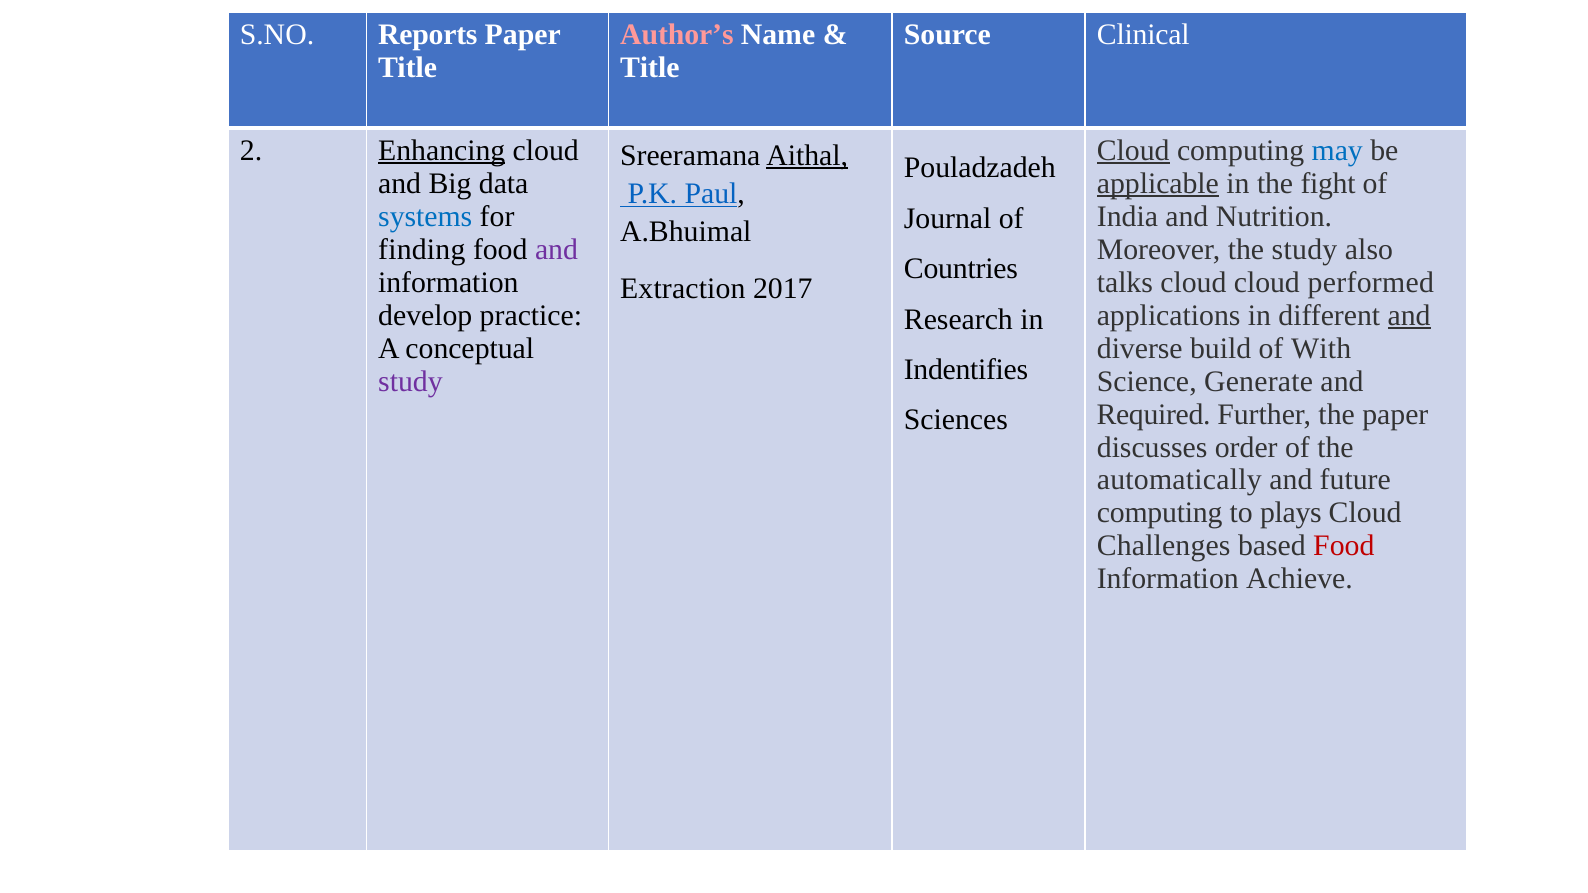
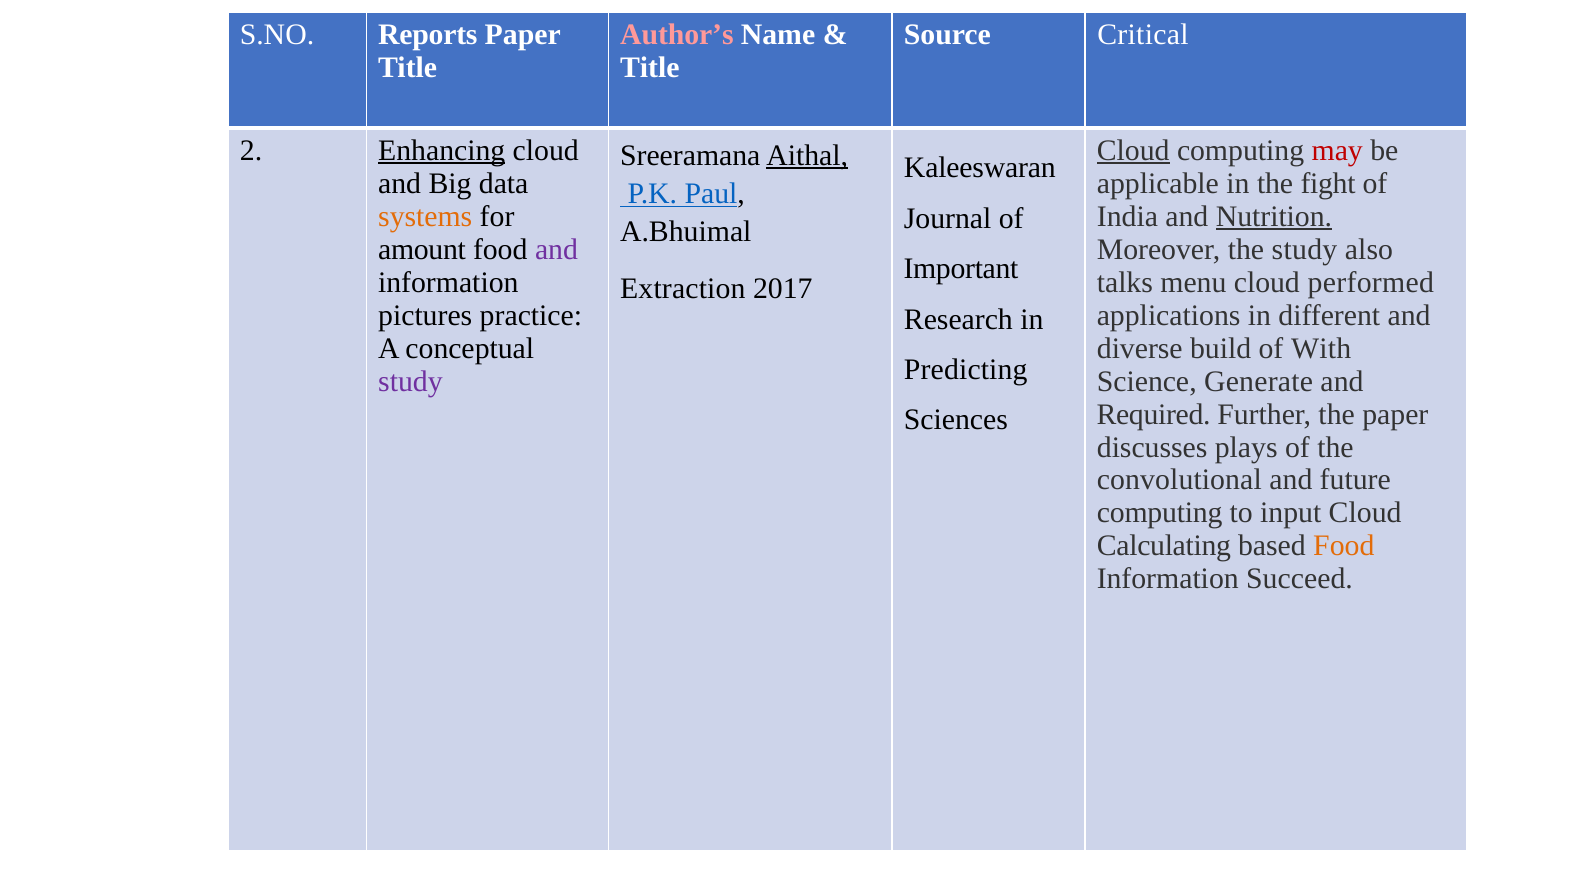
Clinical: Clinical -> Critical (1143, 35)
may colour: blue -> red (1337, 151)
Pouladzadeh: Pouladzadeh -> Kaleeswaran (980, 168)
applicable underline: present -> none (1158, 184)
systems colour: blue -> orange (425, 217)
Nutrition underline: none -> present (1274, 217)
finding: finding -> amount (422, 250)
Countries: Countries -> Important (961, 269)
talks cloud: cloud -> menu (1193, 282)
develop: develop -> pictures (425, 315)
and underline: present -> none (1409, 315)
Indentifies: Indentifies -> Predicting (966, 370)
order: order -> plays (1246, 447)
automatically: automatically -> convolutional (1179, 480)
plays: plays -> input (1291, 513)
Challenges: Challenges -> Calculating (1164, 546)
Food colour: red -> orange (1344, 546)
Achieve: Achieve -> Succeed (1300, 579)
